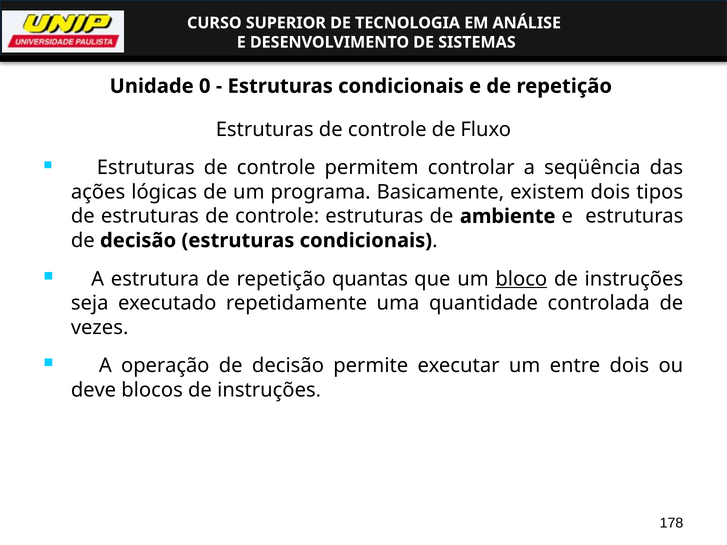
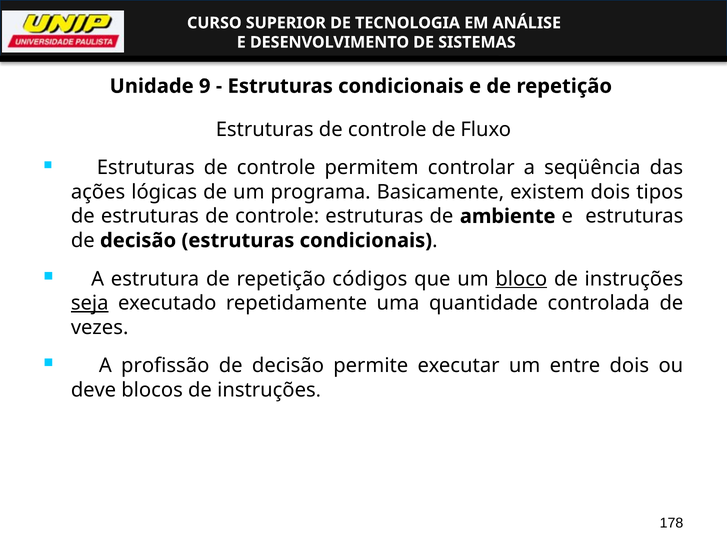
0: 0 -> 9 (205, 86)
quantas: quantas -> códigos (370, 279)
seja underline: none -> present (90, 303)
operação: operação -> profissão (165, 366)
